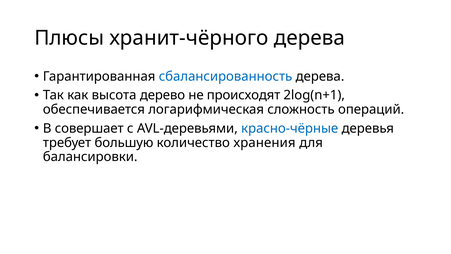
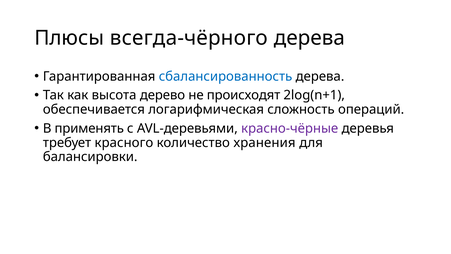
хранит-чёрного: хранит-чёрного -> всегда-чёрного (189, 38)
совершает: совершает -> применять (89, 128)
красно-чёрные colour: blue -> purple (290, 128)
большую: большую -> красного (124, 142)
